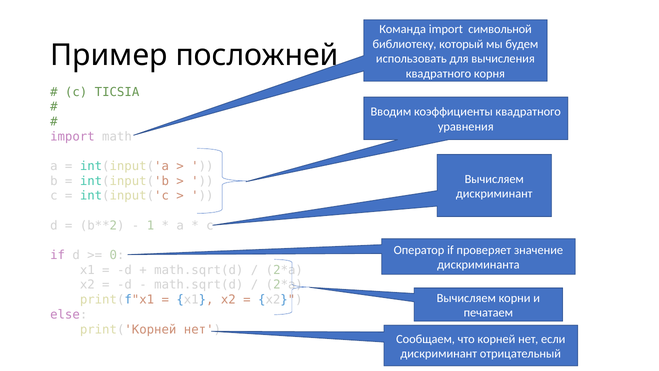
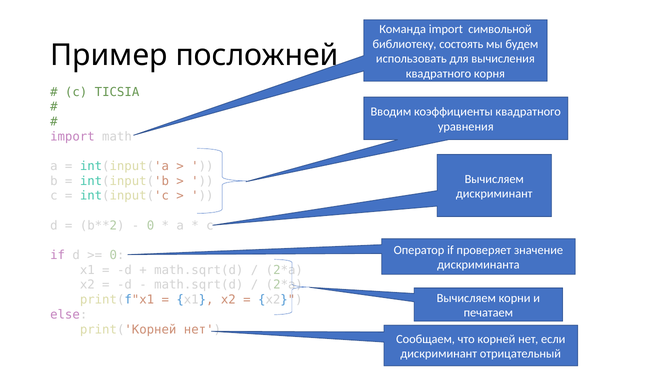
который: который -> состоять (461, 44)
1: 1 -> 0 (150, 225)
